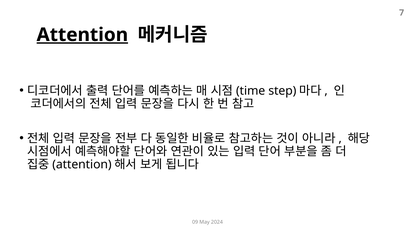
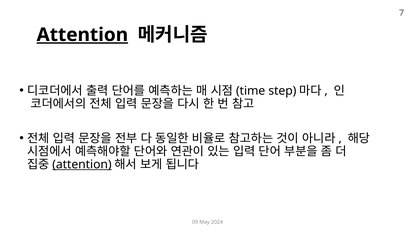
attention underline: none -> present (82, 165)
